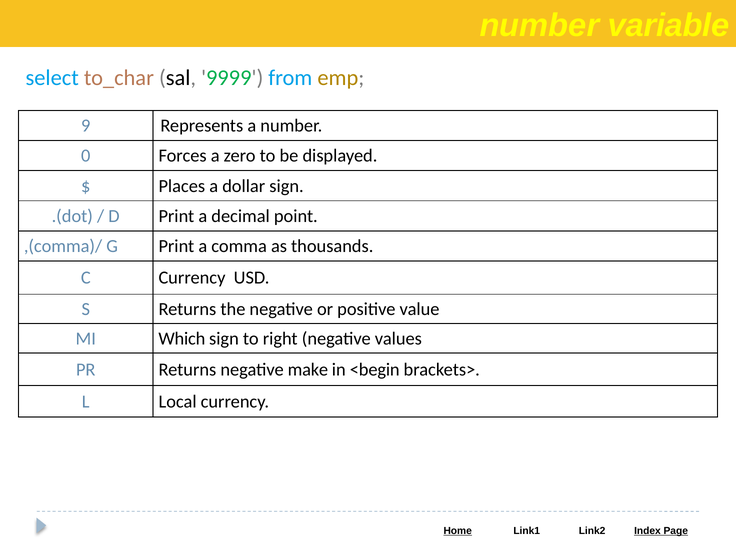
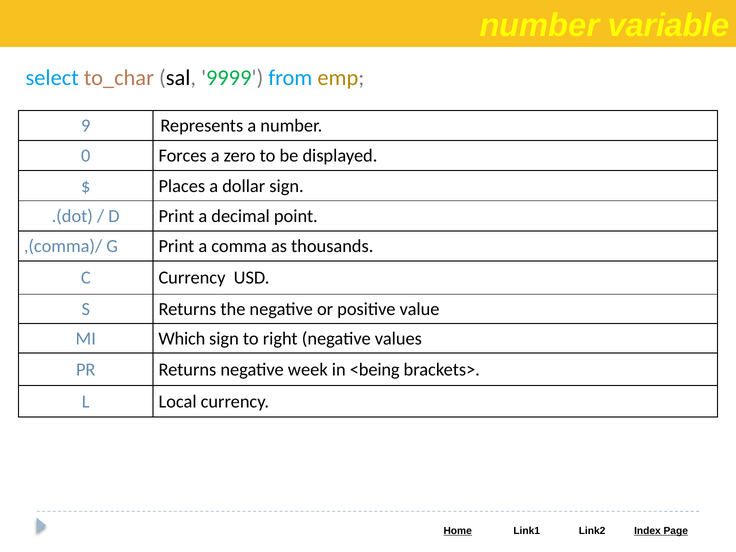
make: make -> week (308, 369)
<begin: <begin -> <being (375, 369)
